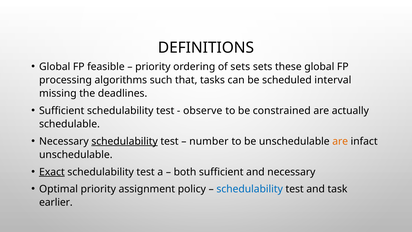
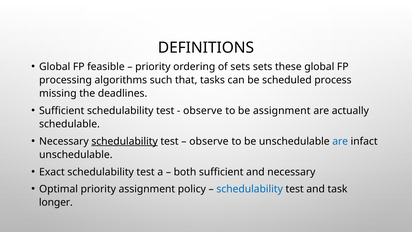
interval: interval -> process (333, 80)
be constrained: constrained -> assignment (282, 111)
number: number -> observe (209, 141)
are colour: orange -> blue (340, 141)
Exact underline: present -> none (52, 172)
earlier: earlier -> longer (56, 202)
